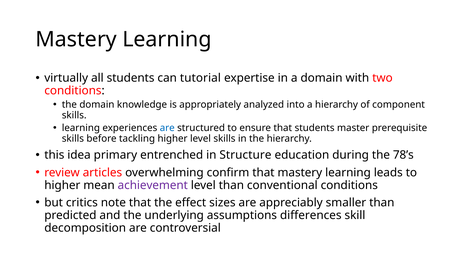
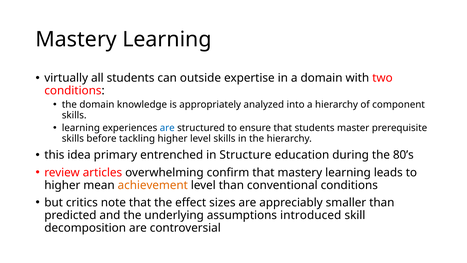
tutorial: tutorial -> outside (200, 78)
78’s: 78’s -> 80’s (403, 155)
achievement colour: purple -> orange (153, 185)
differences: differences -> introduced (311, 215)
